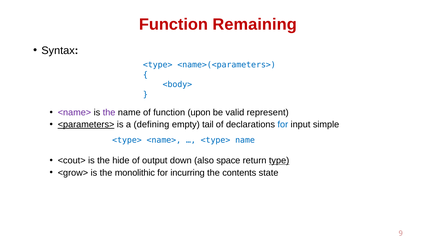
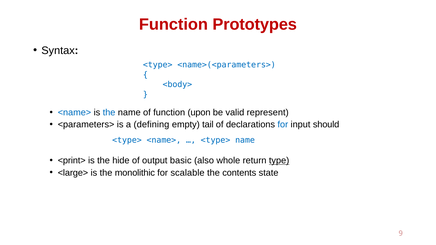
Remaining: Remaining -> Prototypes (255, 24)
<name> colour: purple -> blue (74, 112)
the colour: purple -> blue (109, 112)
<parameters> underline: present -> none (86, 125)
simple: simple -> should (326, 125)
<cout>: <cout> -> <print> (72, 161)
down: down -> basic (181, 161)
space: space -> whole (228, 161)
<grow>: <grow> -> <large> (73, 173)
incurring: incurring -> scalable (188, 173)
